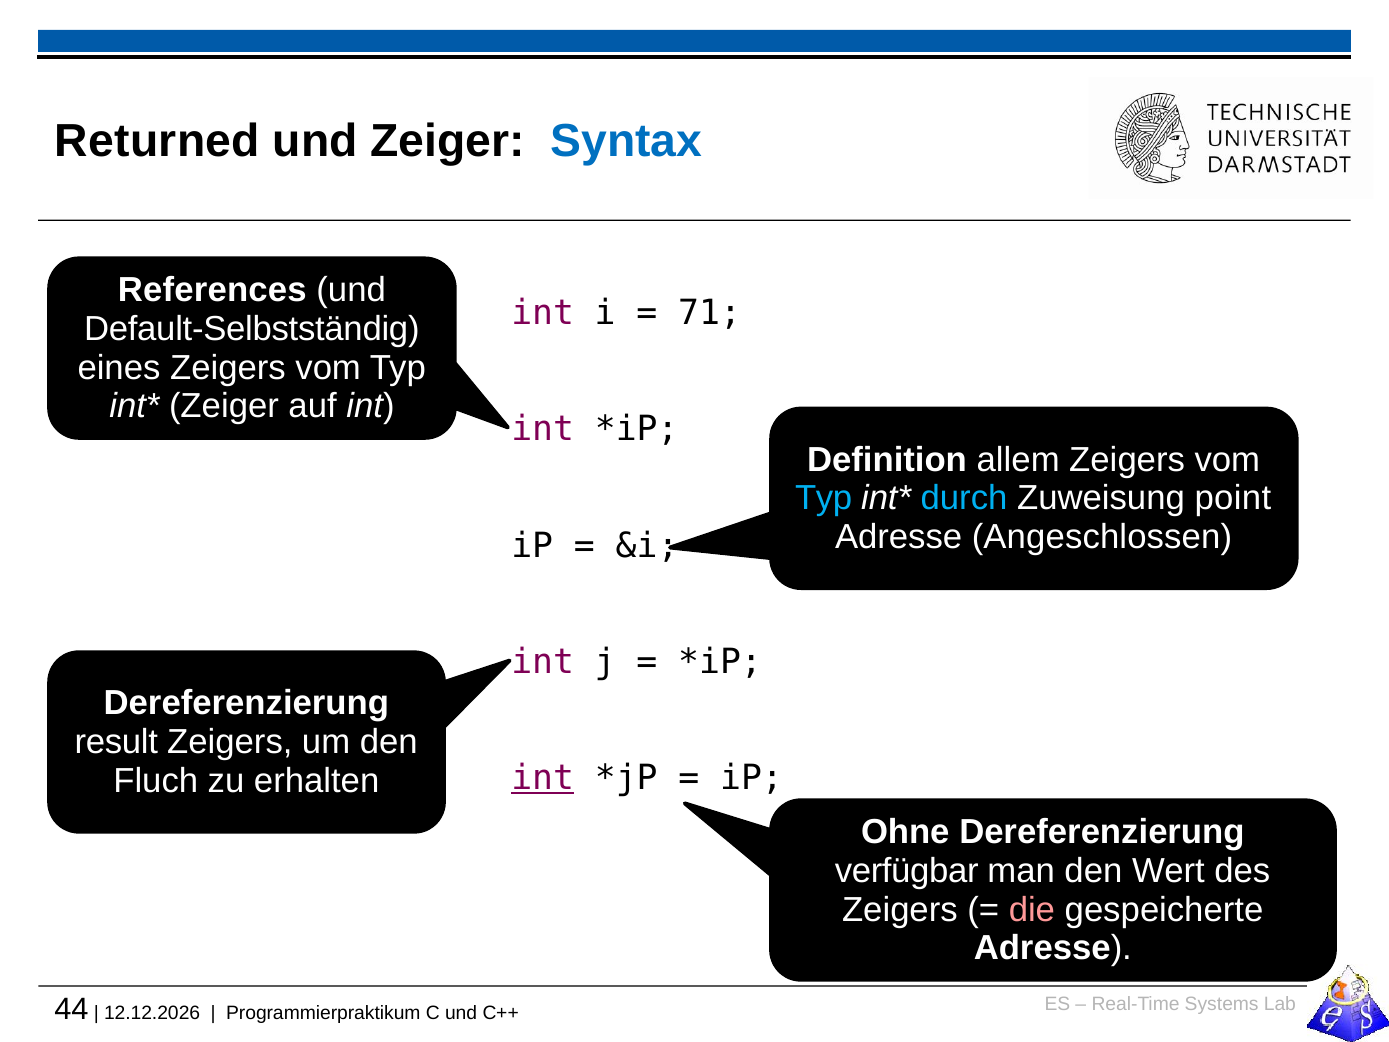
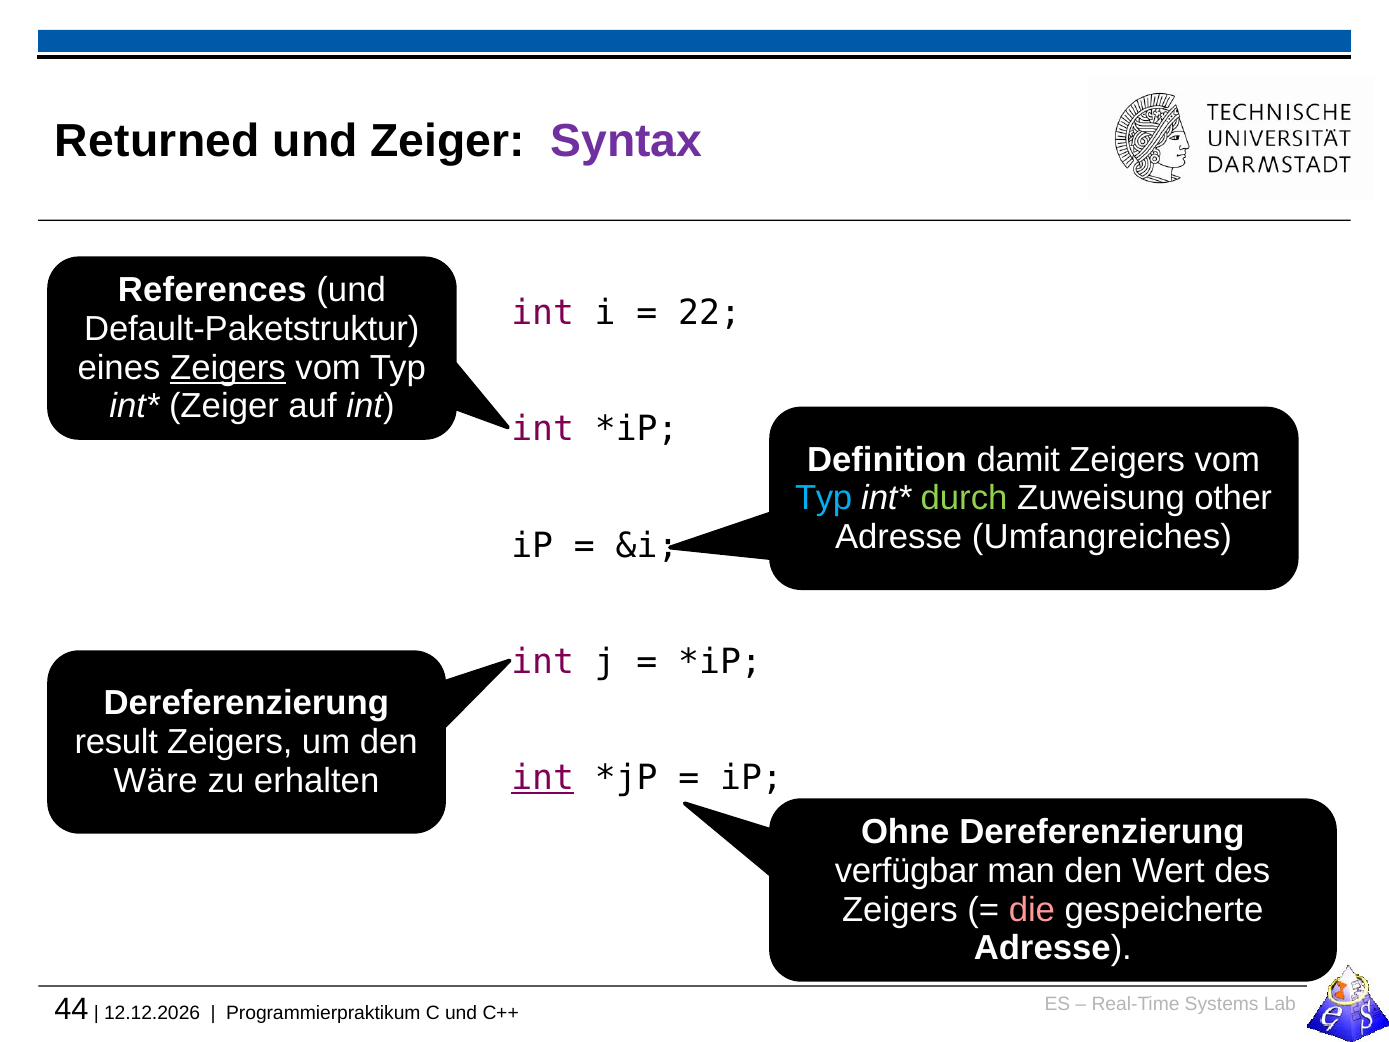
Syntax colour: blue -> purple (626, 141)
71: 71 -> 22 (710, 313)
Default-Selbstständig: Default-Selbstständig -> Default-Paketstruktur (252, 329)
Zeigers underline: none -> present (228, 368)
allem: allem -> damit (1018, 460)
durch colour: light blue -> light green (964, 498)
point: point -> other (1233, 498)
Angeschlossen: Angeschlossen -> Umfangreiches (1102, 537)
Fluch: Fluch -> Wäre (156, 781)
